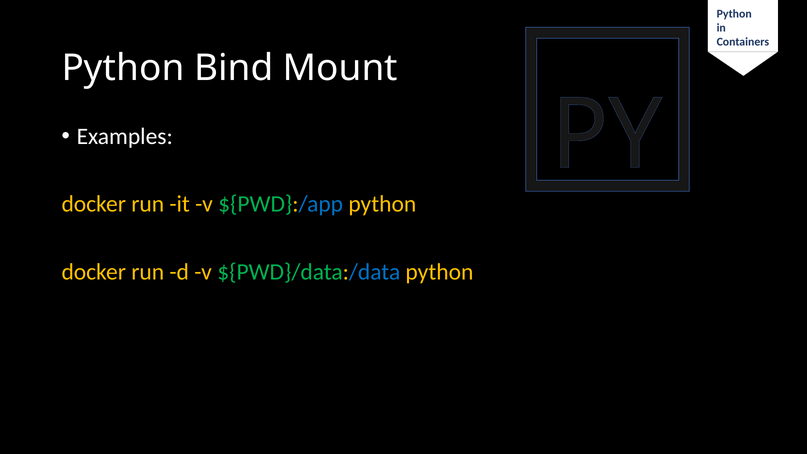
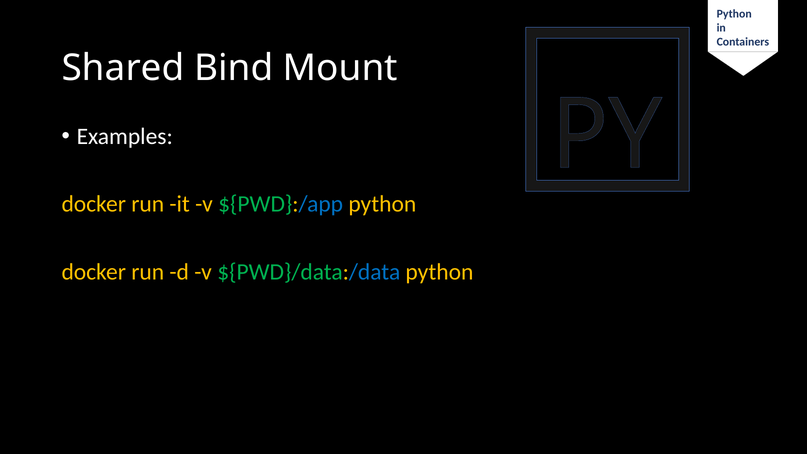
Python: Python -> Shared (123, 68)
